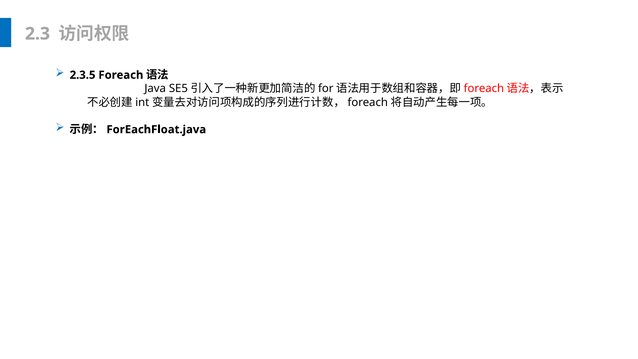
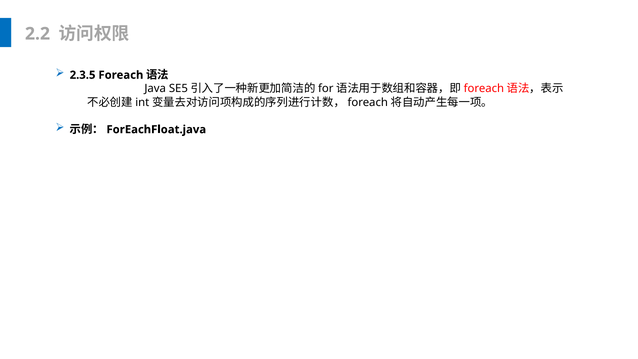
2.3: 2.3 -> 2.2 (37, 34)
